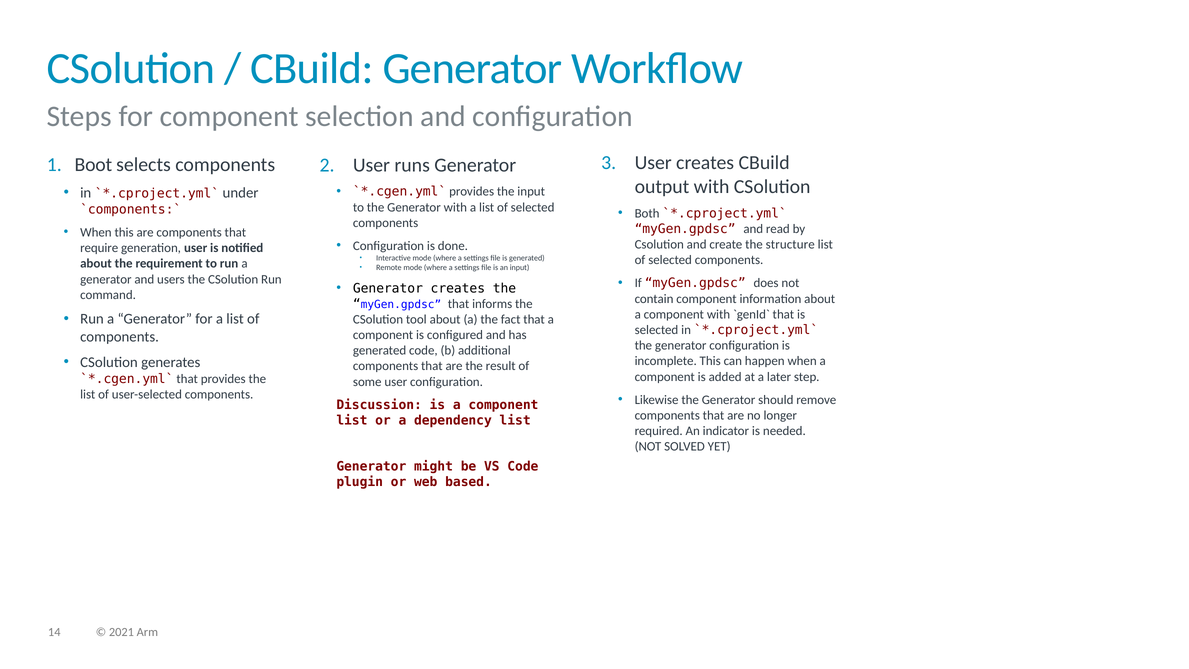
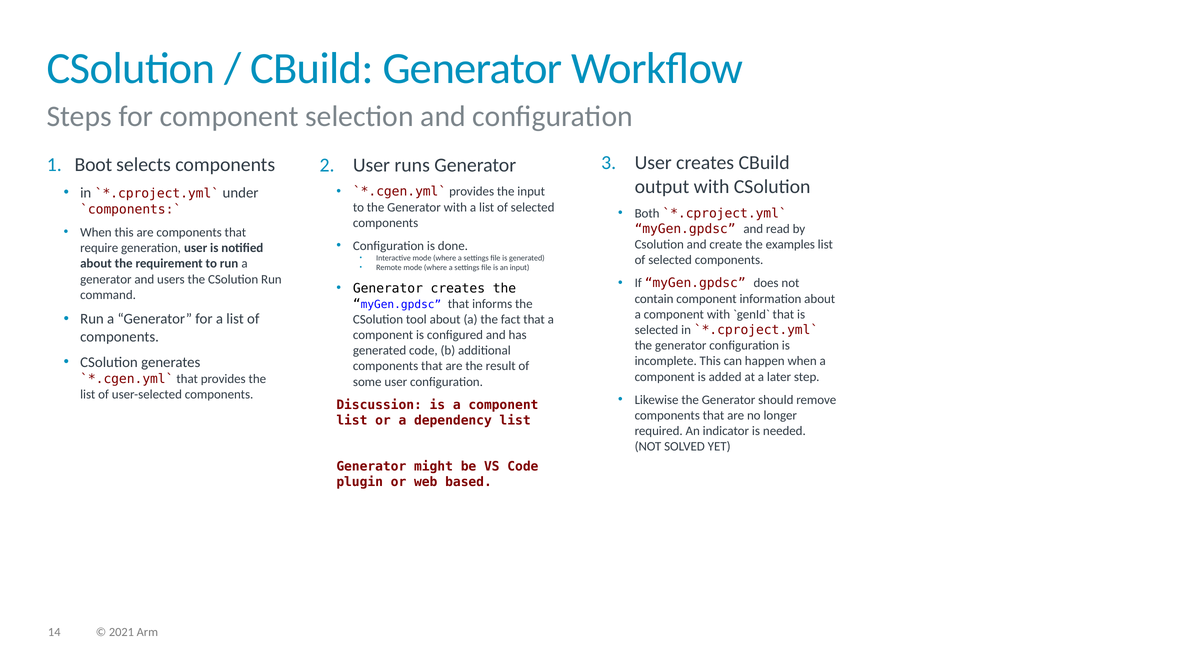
structure: structure -> examples (790, 244)
